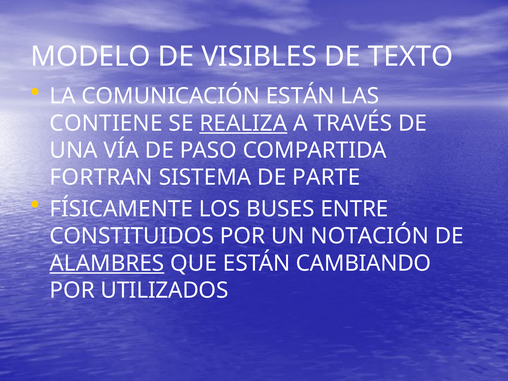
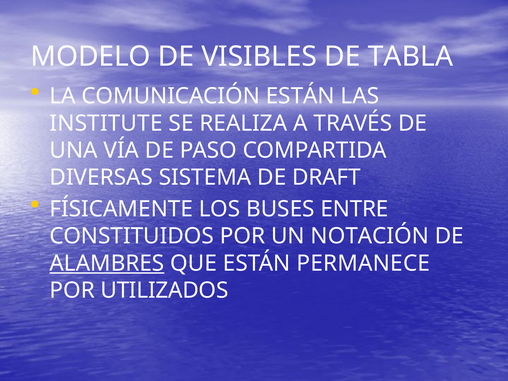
TEXTO: TEXTO -> TABLA (410, 57)
CONTIENE: CONTIENE -> INSTITUTE (106, 123)
REALIZA underline: present -> none (243, 123)
FORTRAN: FORTRAN -> DIVERSAS (101, 177)
PARTE: PARTE -> DRAFT (326, 177)
CAMBIANDO: CAMBIANDO -> PERMANECE (363, 263)
